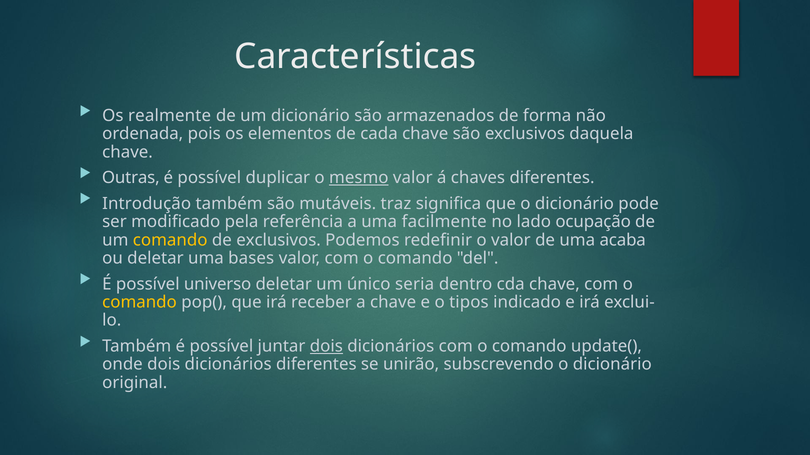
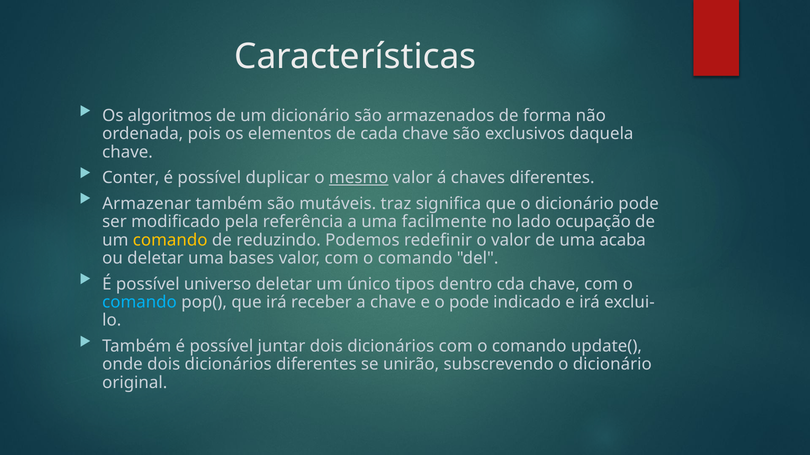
realmente: realmente -> algoritmos (170, 116)
Outras: Outras -> Conter (131, 178)
Introdução: Introdução -> Armazenar (147, 204)
de exclusivos: exclusivos -> reduzindo (279, 240)
seria: seria -> tipos (415, 284)
comando colour: yellow -> light blue (140, 303)
o tipos: tipos -> pode (469, 303)
dois underline: present -> none (326, 347)
